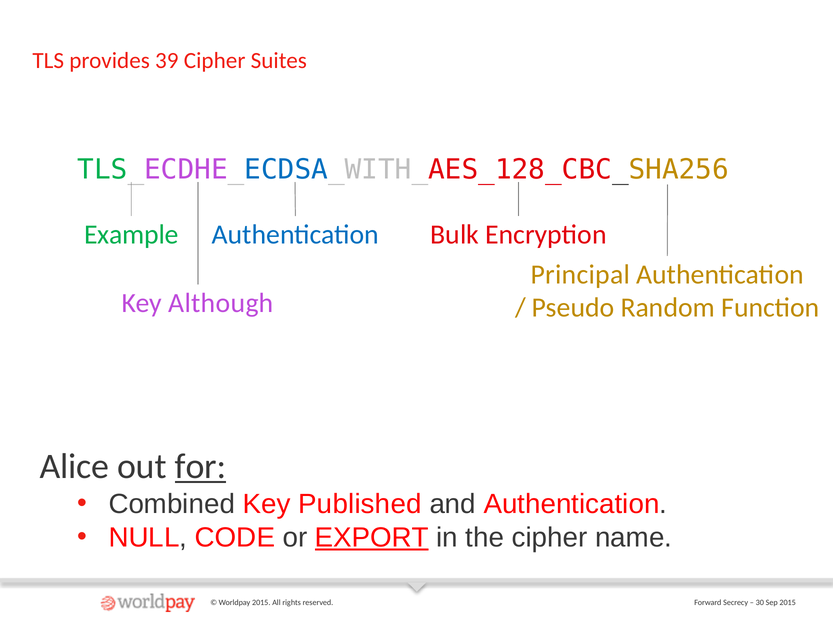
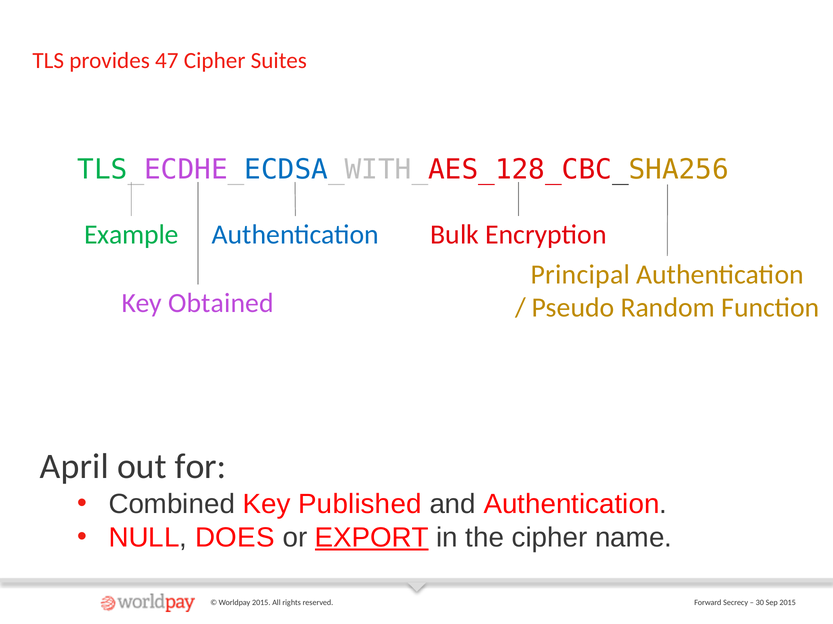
39: 39 -> 47 (167, 61)
Although: Although -> Obtained (221, 303)
Alice: Alice -> April (74, 467)
for underline: present -> none (201, 467)
CODE: CODE -> DOES (235, 538)
